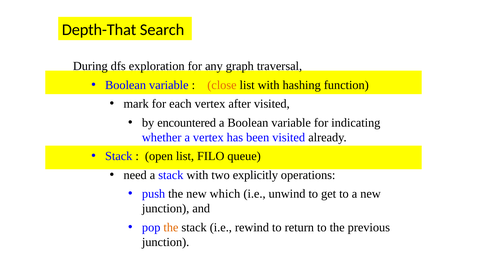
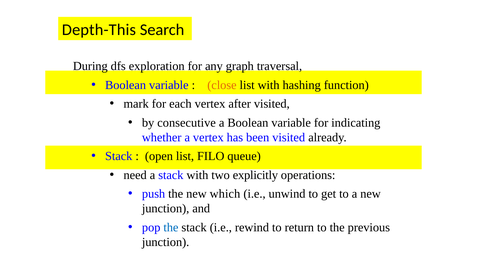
Depth-That: Depth-That -> Depth-This (99, 30)
encountered: encountered -> consecutive (187, 123)
the colour: orange -> blue (171, 227)
